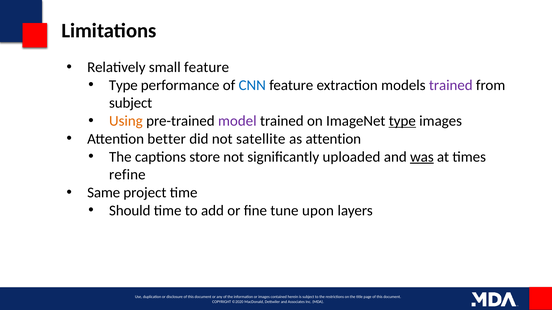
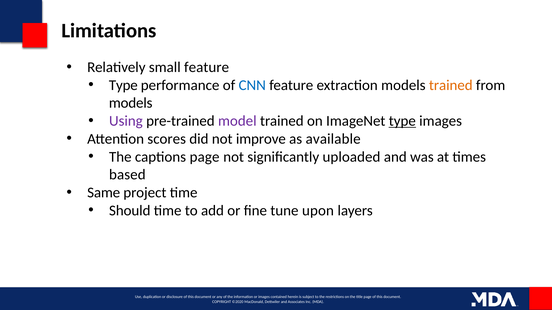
trained colour: purple -> orange (451, 85)
subject: subject -> models (131, 103)
Using colour: orange -> purple (126, 121)
better: better -> scores (167, 139)
satellite: satellite -> improve (261, 139)
as attention: attention -> available (333, 139)
captions store: store -> page (205, 157)
was underline: present -> none (422, 157)
refine: refine -> based (127, 175)
